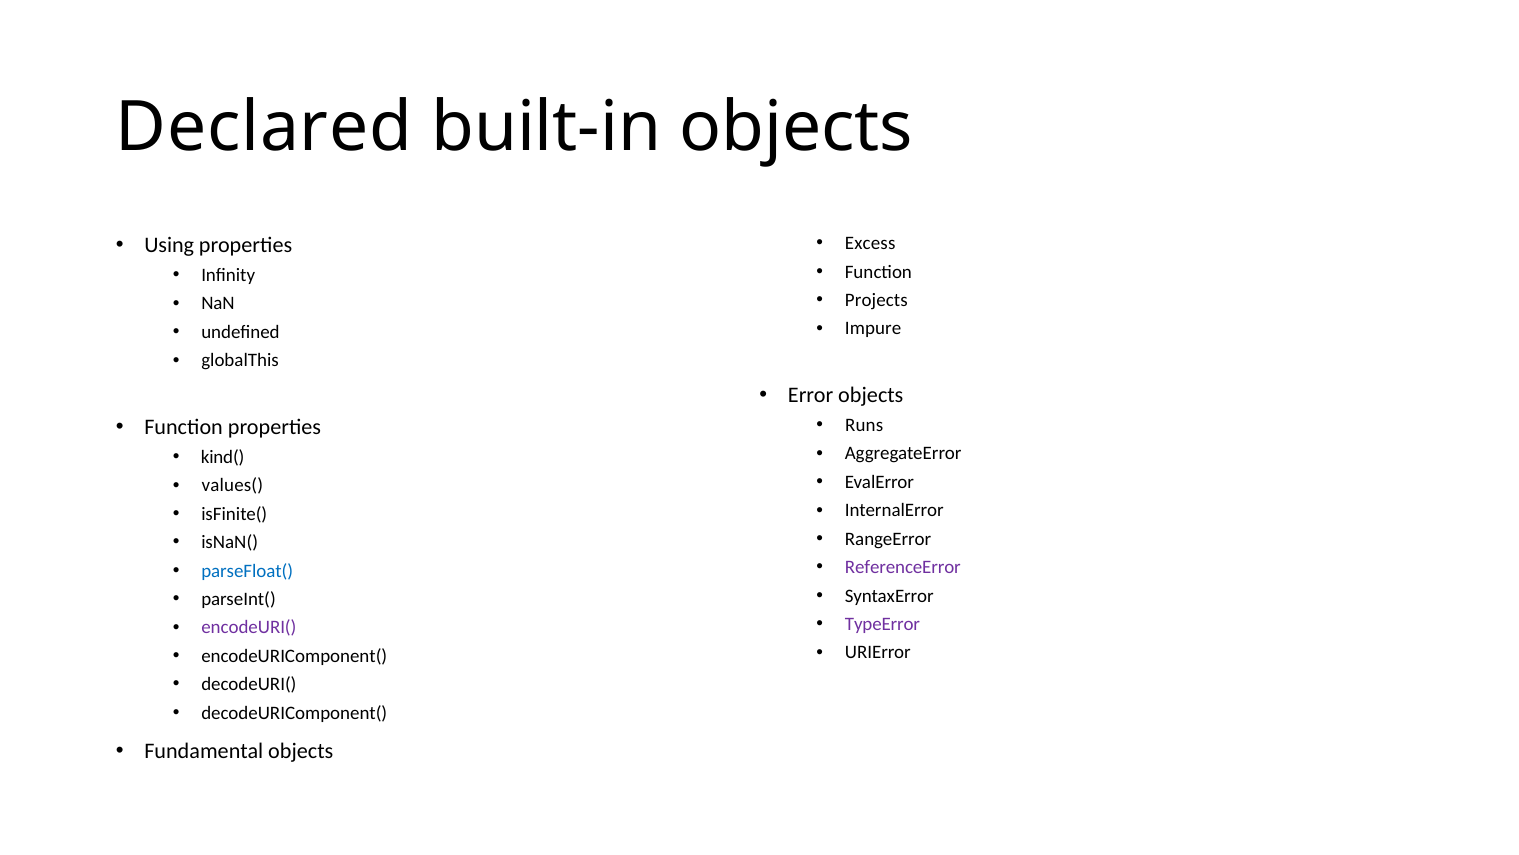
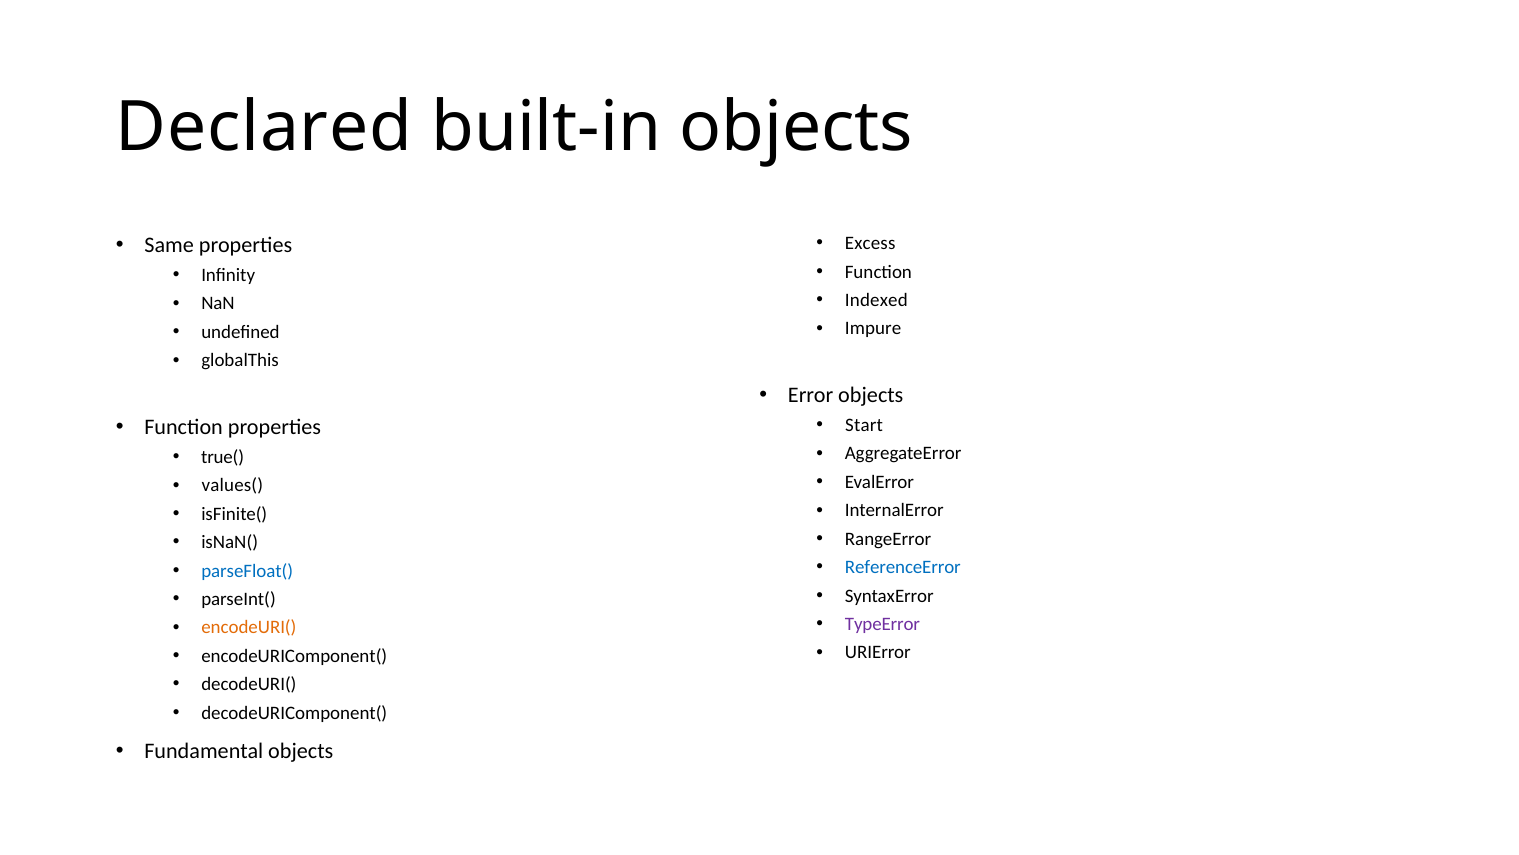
Using: Using -> Same (169, 245)
Projects: Projects -> Indexed (876, 300)
Runs: Runs -> Start (864, 425)
kind(: kind( -> true( (223, 457)
ReferenceError colour: purple -> blue (903, 567)
encodeURI( colour: purple -> orange (249, 627)
